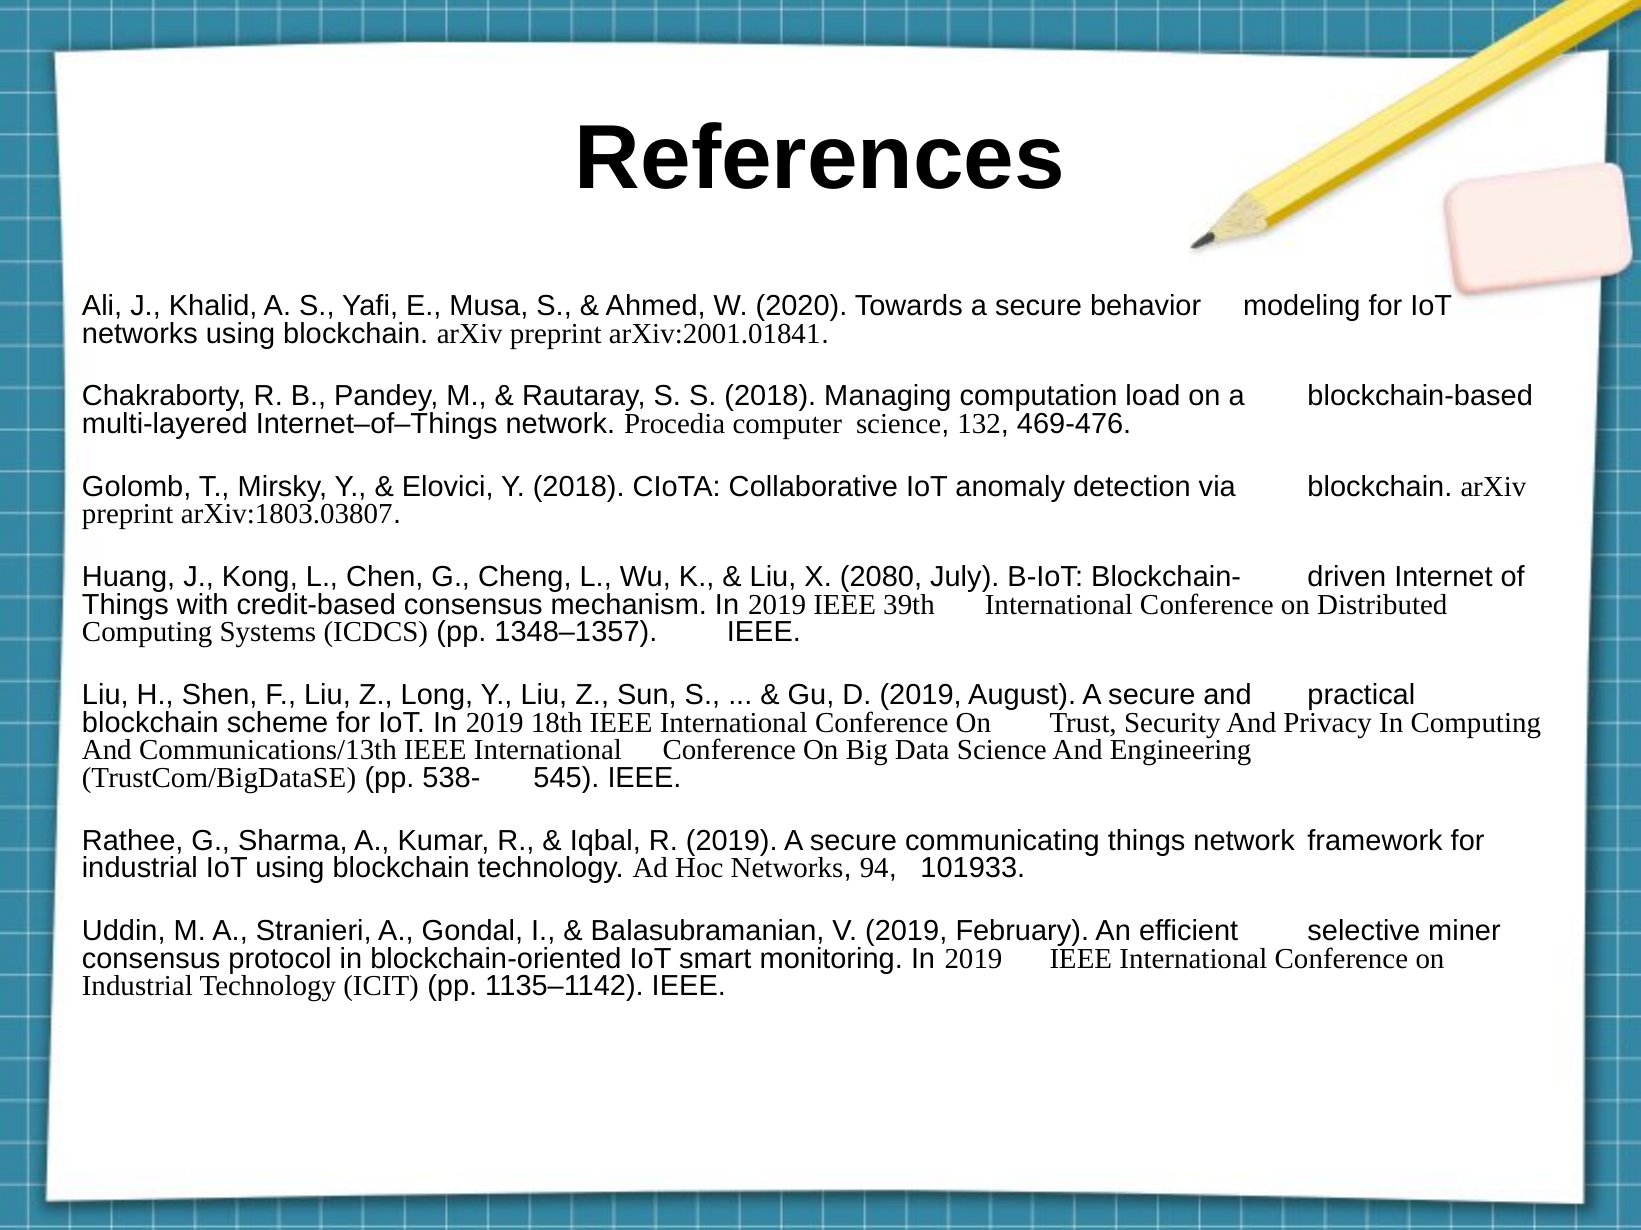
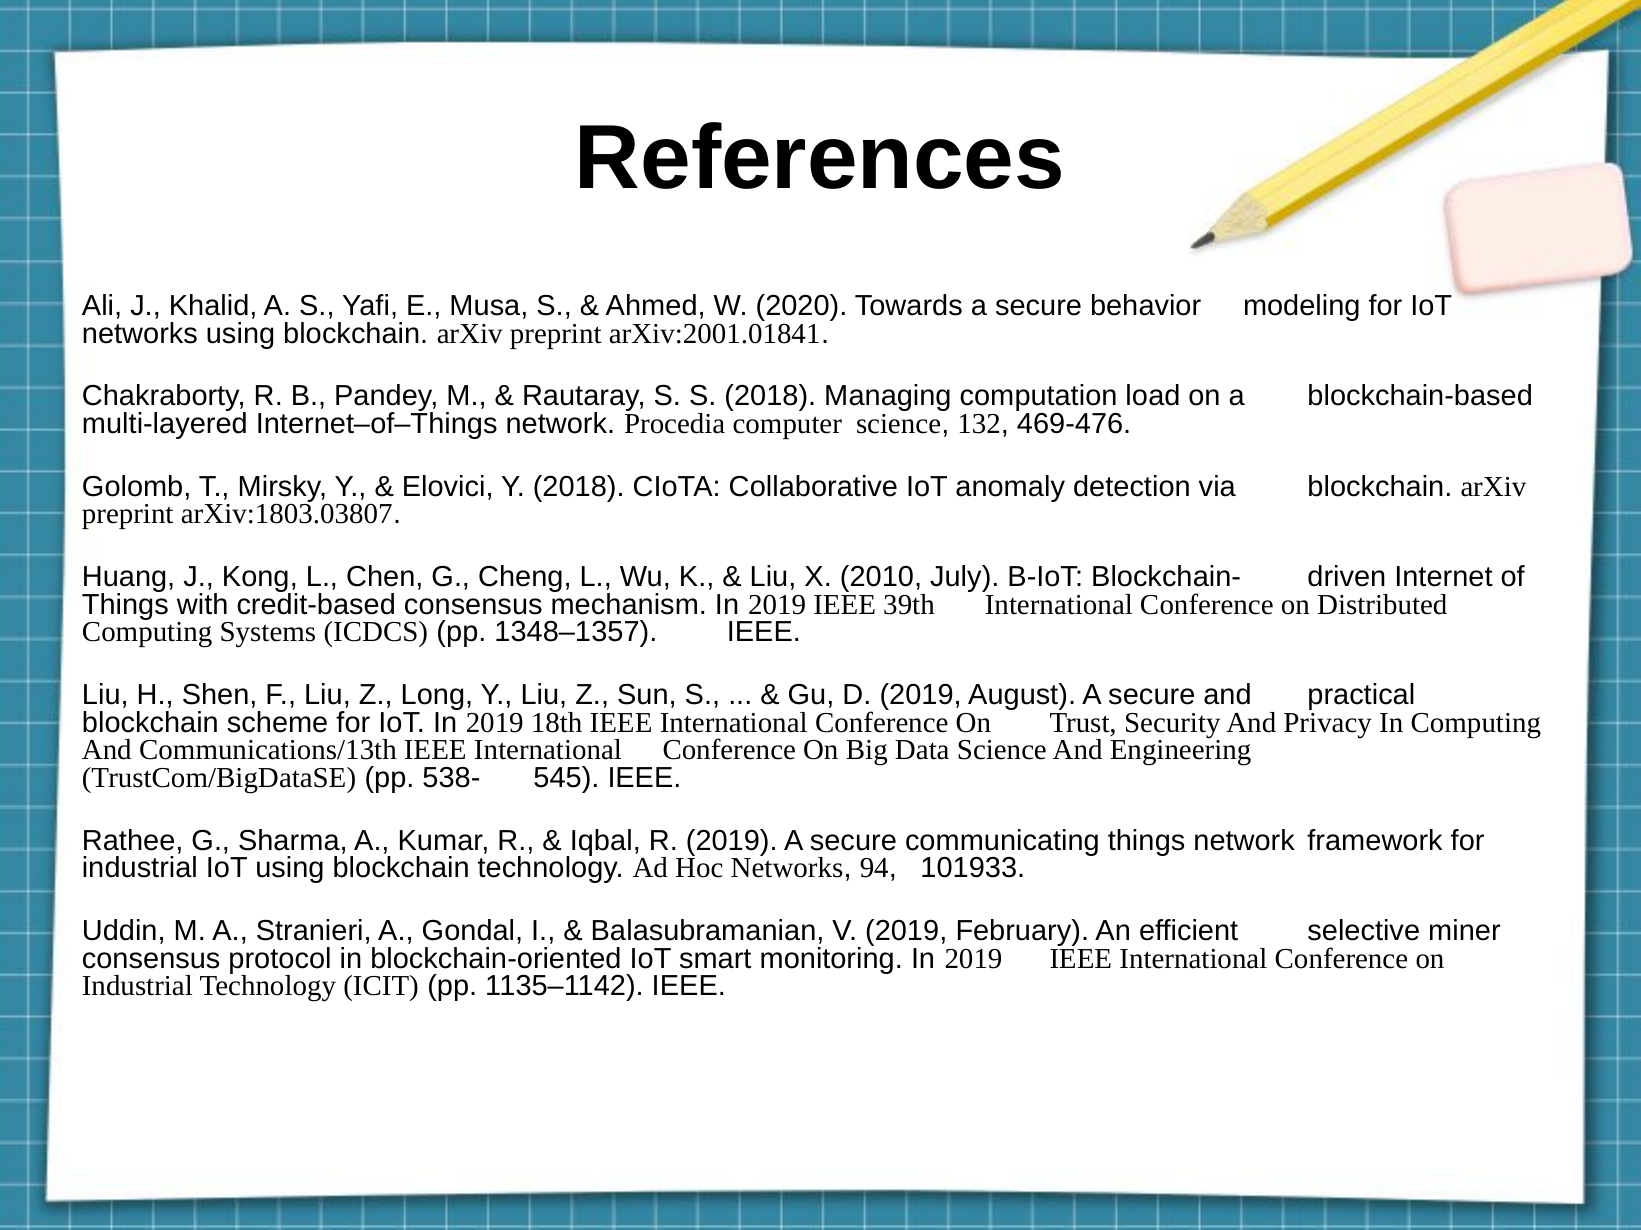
2080: 2080 -> 2010 (881, 577)
